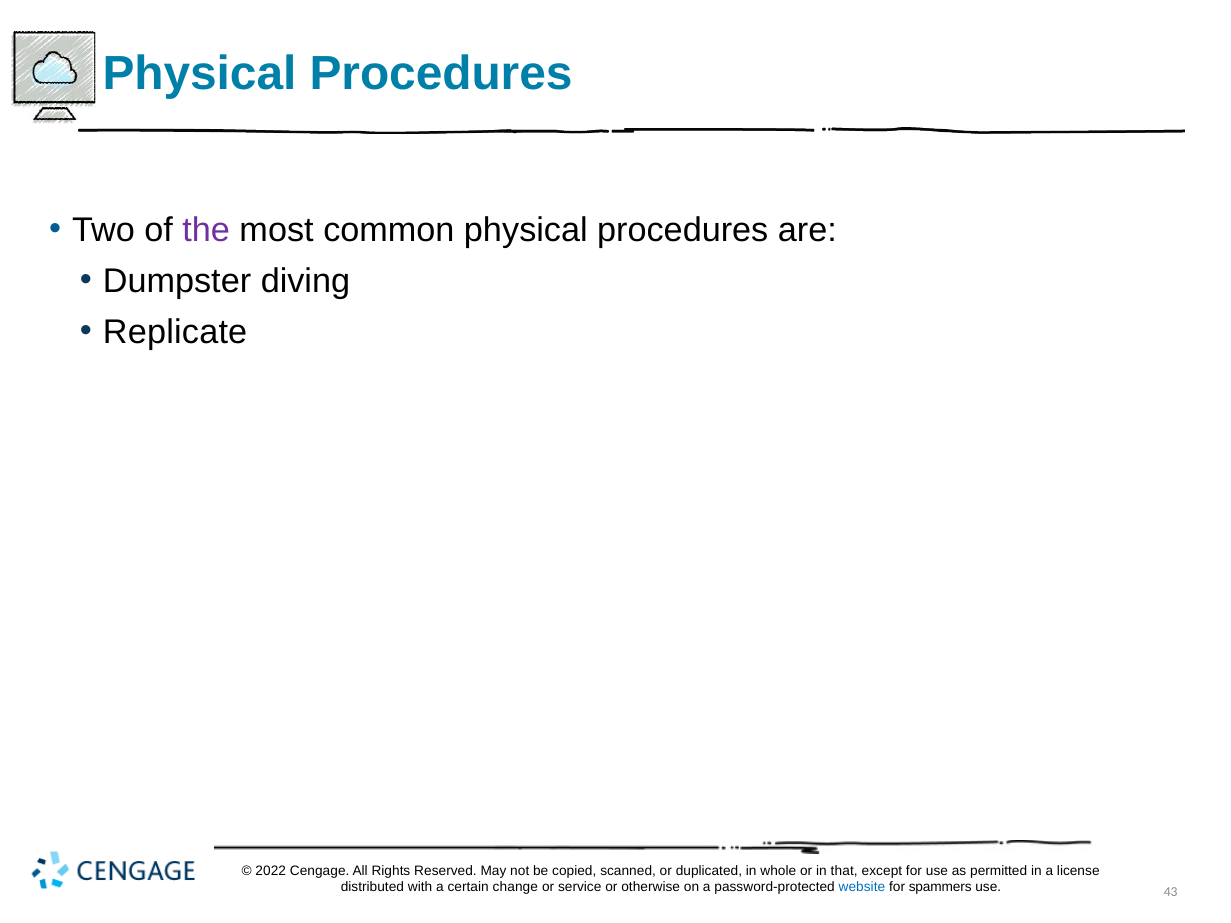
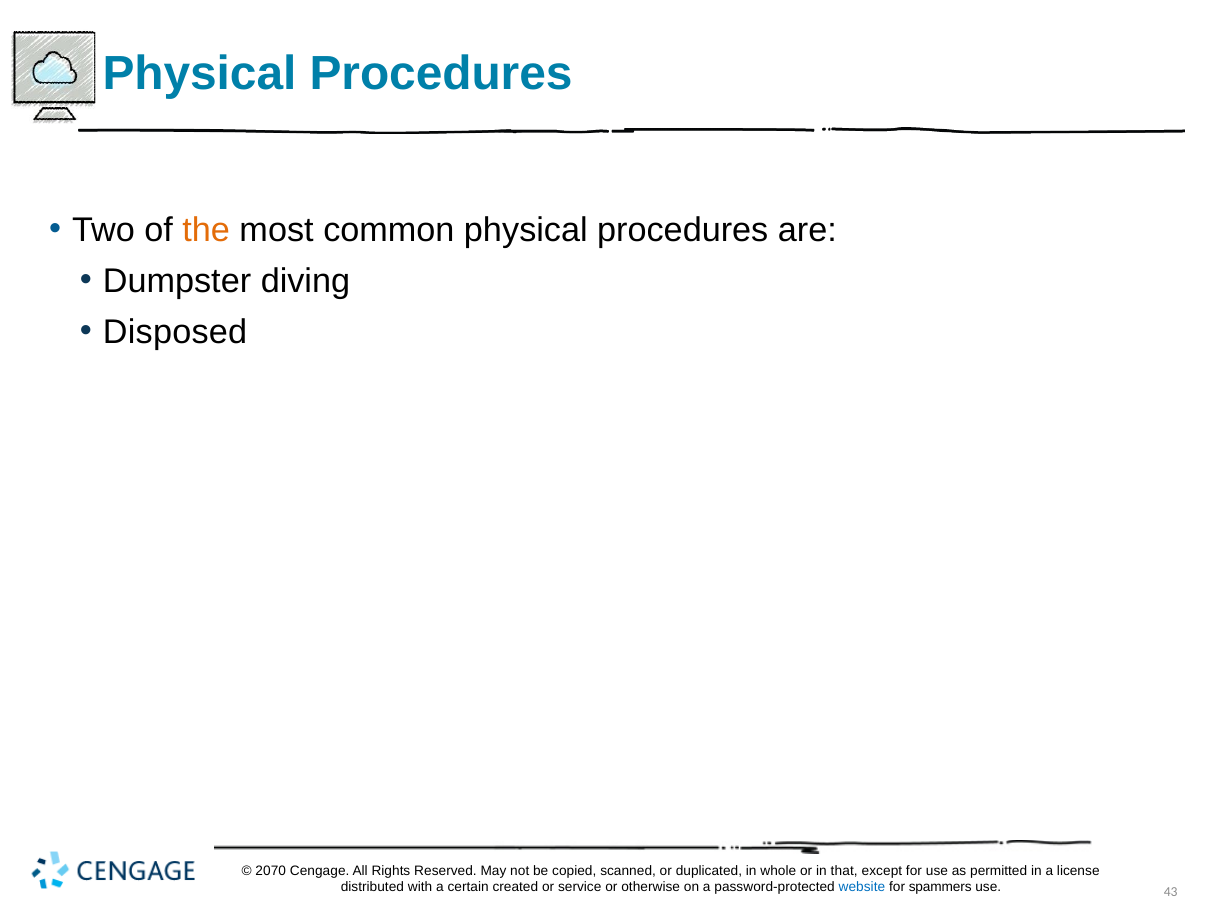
the colour: purple -> orange (206, 230)
Replicate: Replicate -> Disposed (175, 333)
2022: 2022 -> 2070 (271, 871)
change: change -> created (515, 887)
